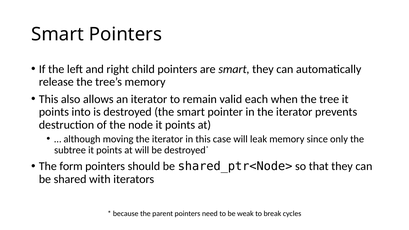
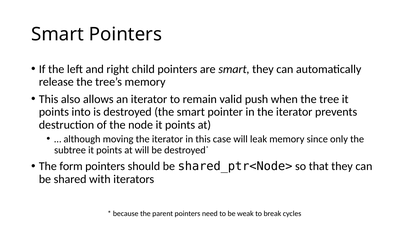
each: each -> push (257, 99)
